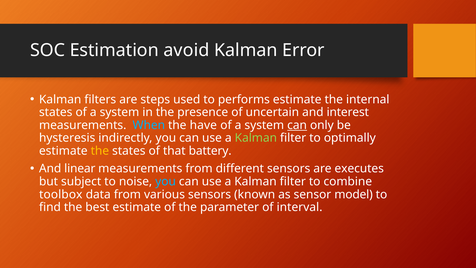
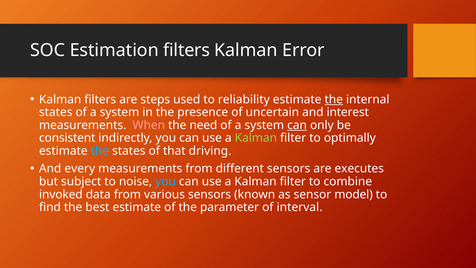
Estimation avoid: avoid -> filters (187, 50)
performs: performs -> reliability (244, 99)
the underline: none -> present (334, 99)
When colour: light blue -> pink (149, 125)
have: have -> need (203, 125)
hysteresis: hysteresis -> consistent (67, 138)
the colour: yellow -> light blue (100, 151)
battery: battery -> driving (210, 151)
linear: linear -> every (80, 169)
toolbox: toolbox -> invoked (61, 194)
